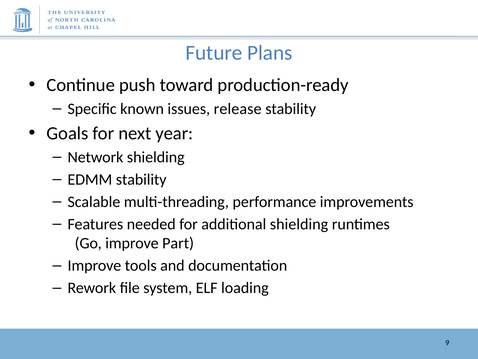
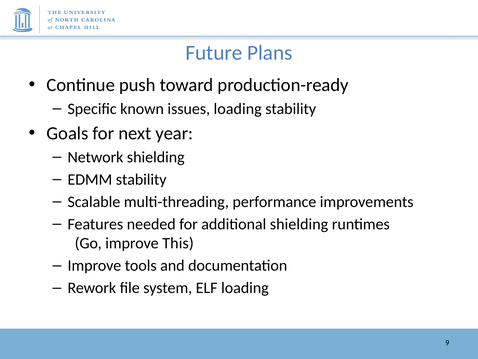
issues release: release -> loading (238, 109)
Part: Part -> This (178, 243)
